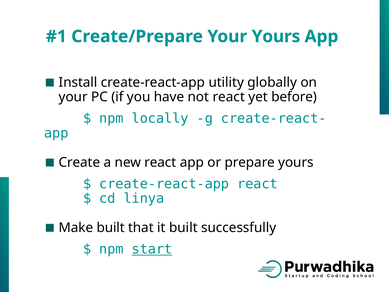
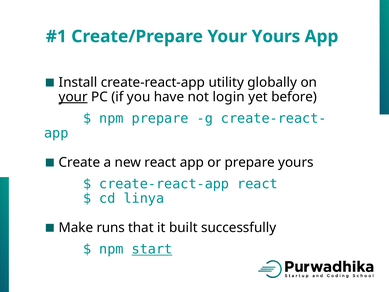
your underline: none -> present (73, 97)
not react: react -> login (229, 97)
npm locally: locally -> prepare (160, 118)
Make built: built -> runs (111, 227)
